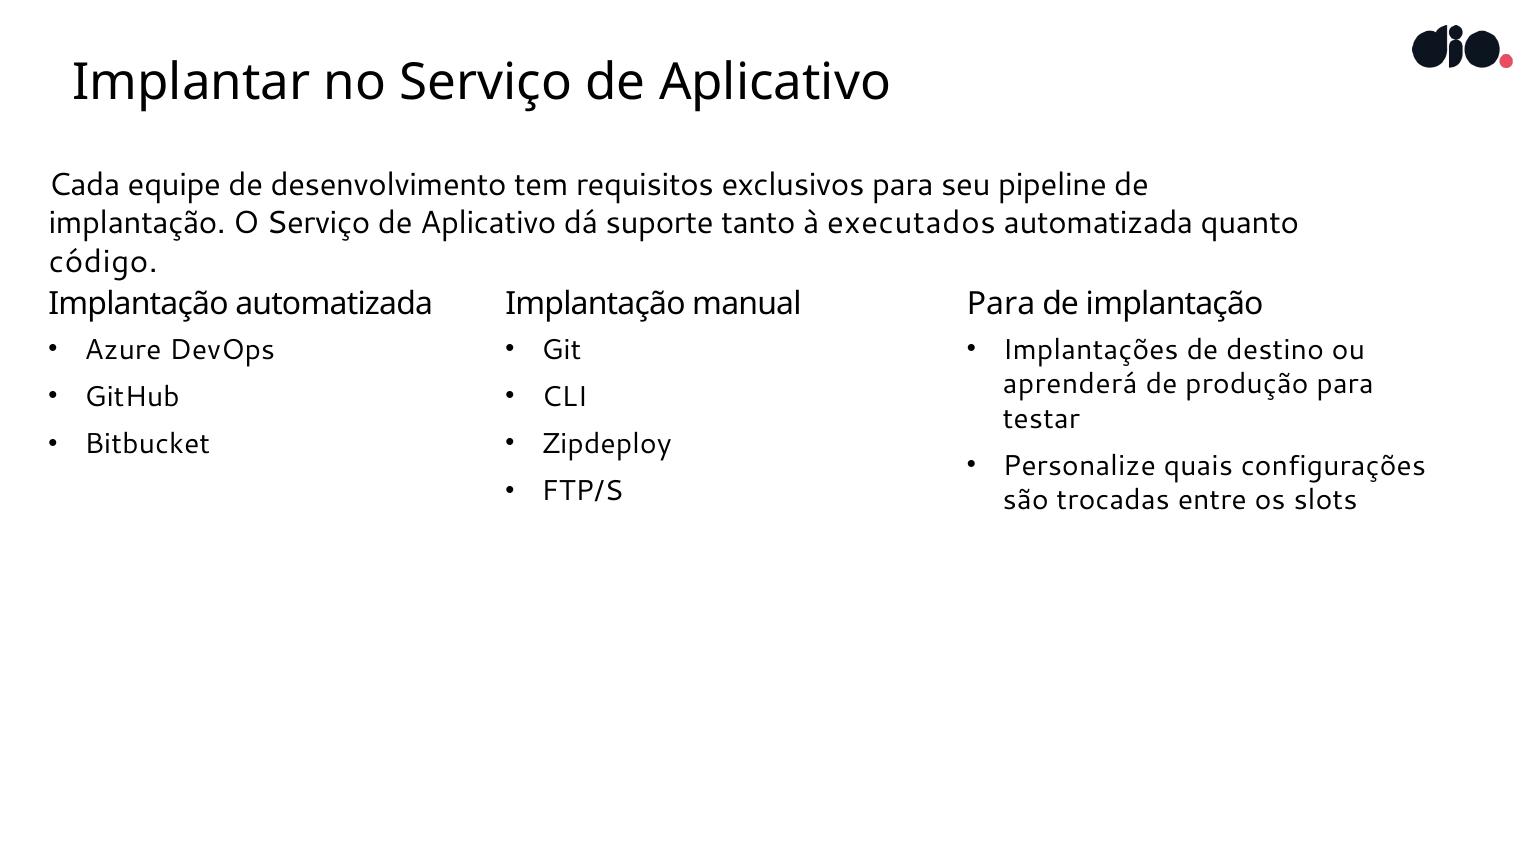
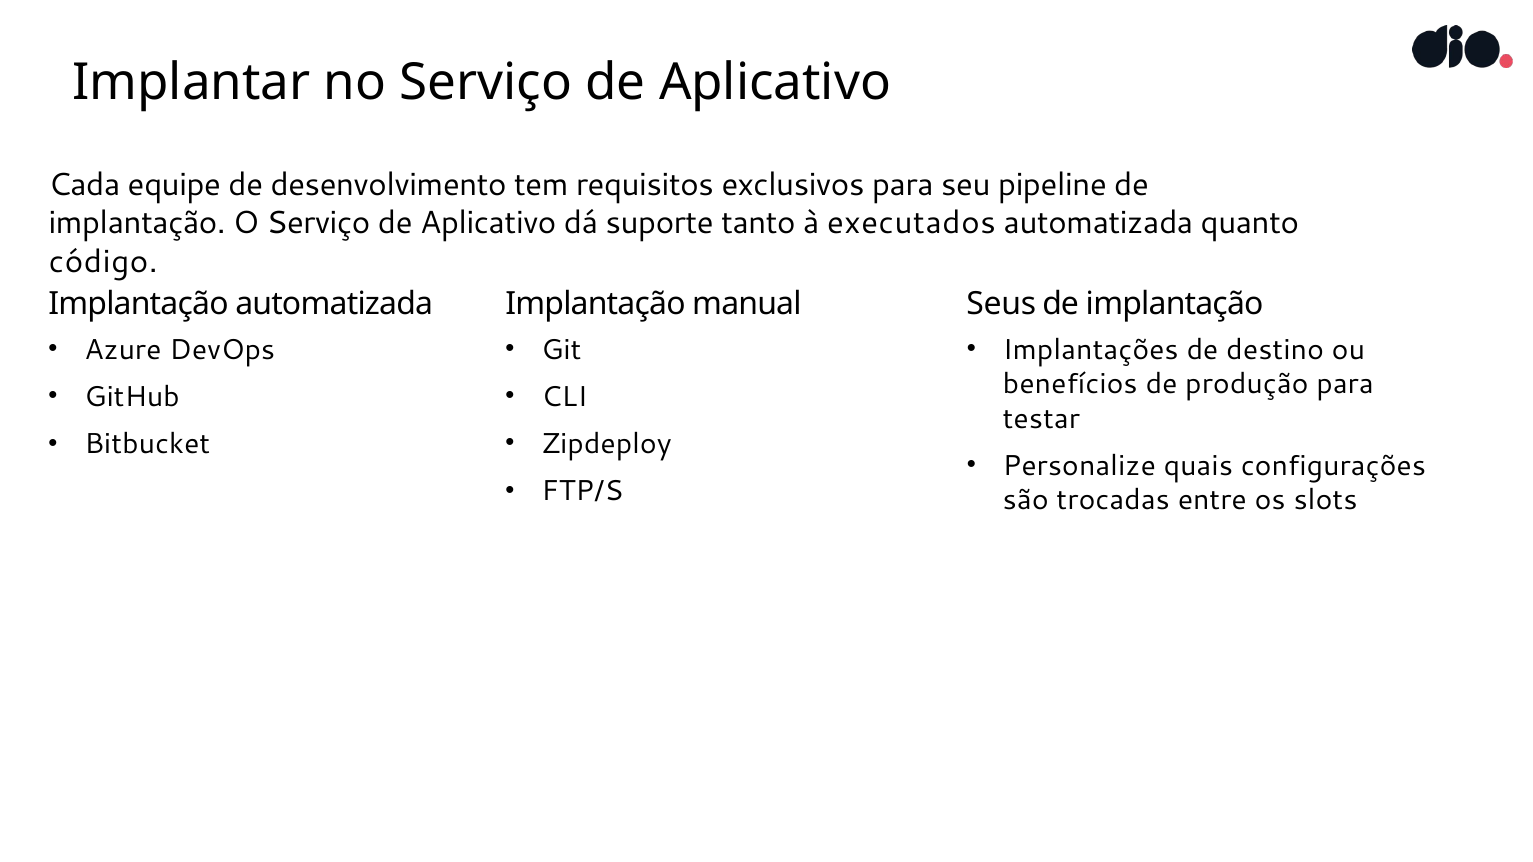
Para: Para -> Seus (1001, 304)
aprenderá: aprenderá -> benefícios (1070, 384)
